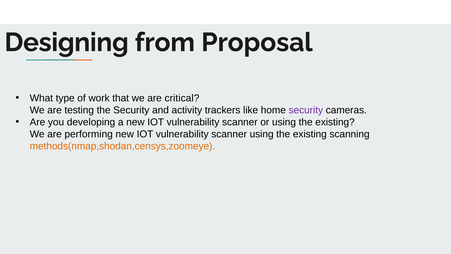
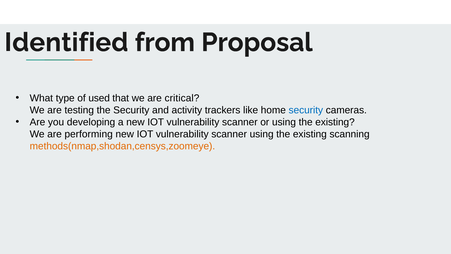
Designing: Designing -> Identified (66, 42)
work: work -> used (99, 98)
security colour: purple -> blue (306, 110)
